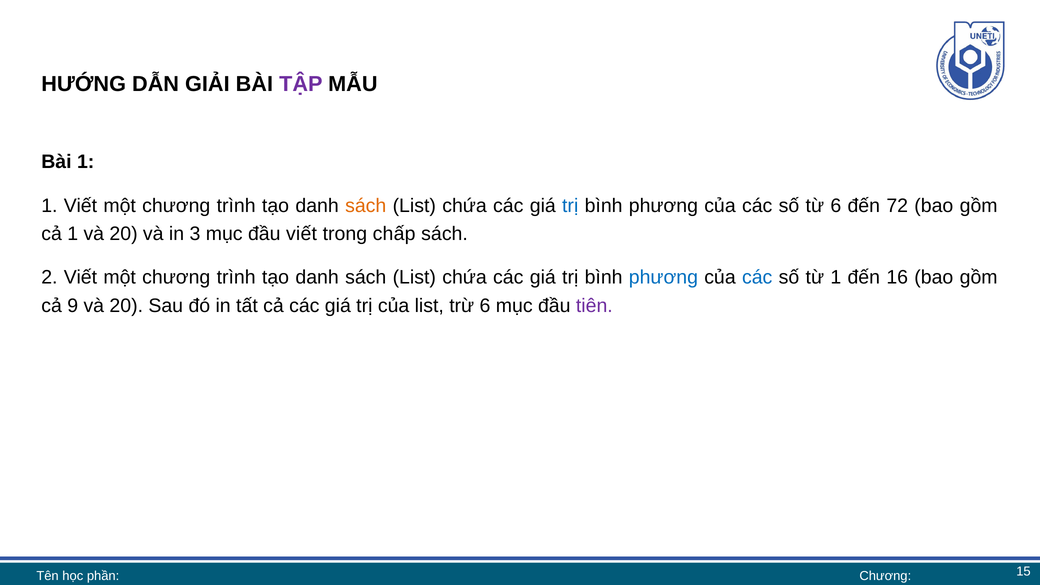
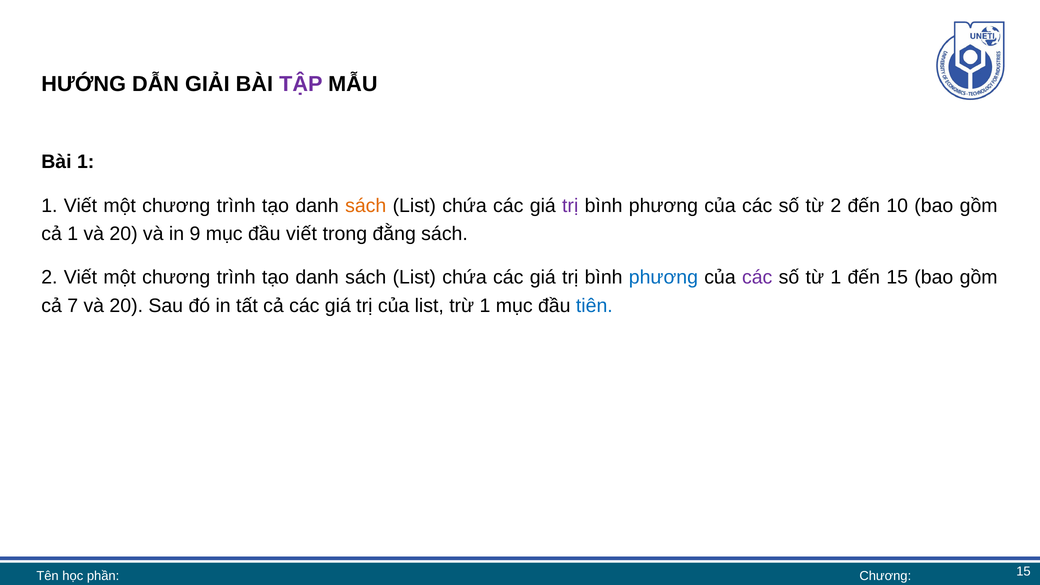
trị colour: blue -> purple (570, 206)
từ 6: 6 -> 2 (836, 206)
72: 72 -> 10 (897, 206)
3: 3 -> 9 (195, 234)
chấp: chấp -> đằng (394, 234)
các colour: blue -> purple (757, 278)
đến 16: 16 -> 15 (897, 278)
9: 9 -> 7 (73, 306)
trừ 6: 6 -> 1 (485, 306)
tiên colour: purple -> blue (594, 306)
